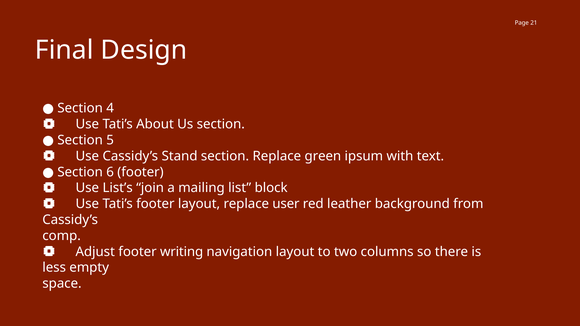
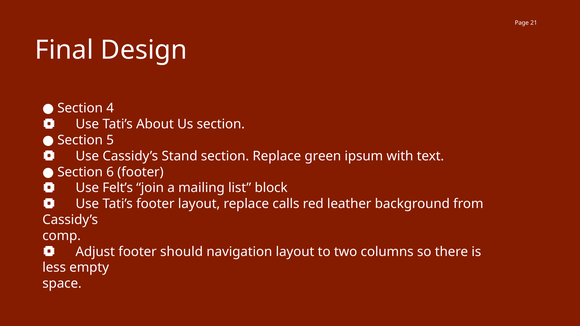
List’s: List’s -> Felt’s (118, 188)
user: user -> calls (286, 204)
writing: writing -> should (182, 252)
